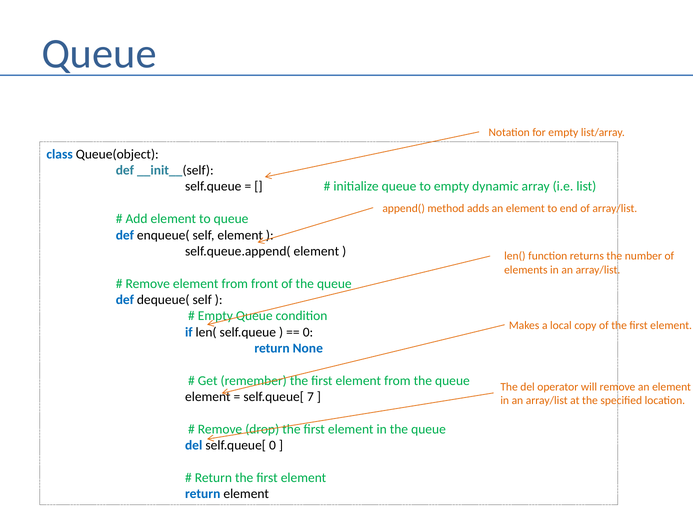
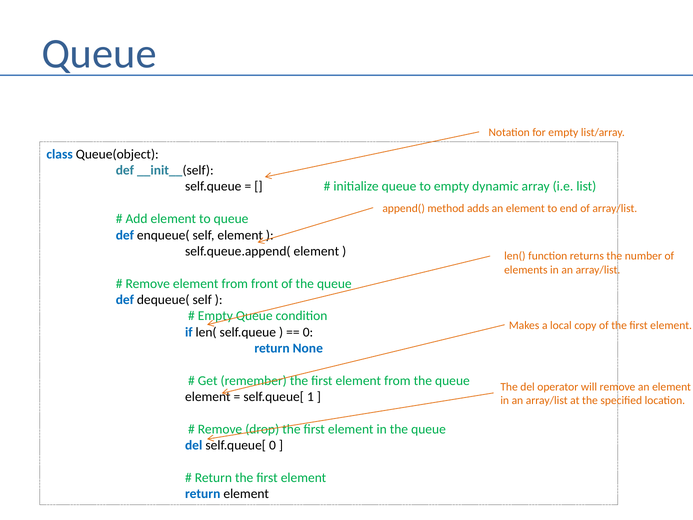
7: 7 -> 1 (310, 397)
